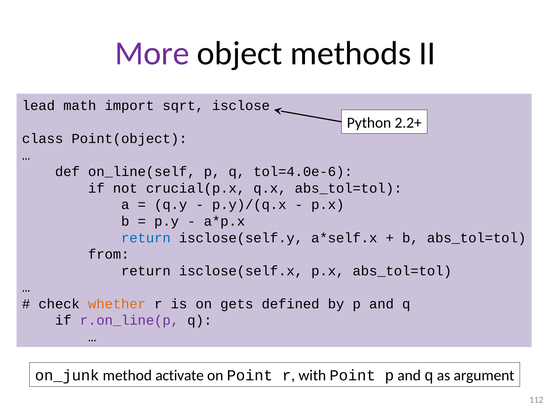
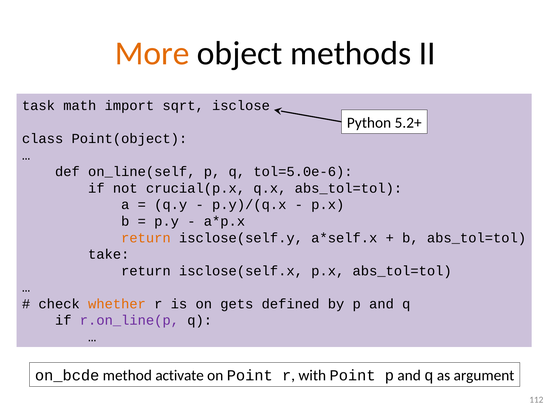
More colour: purple -> orange (152, 53)
lead: lead -> task (38, 106)
2.2+: 2.2+ -> 5.2+ (408, 123)
tol=4.0e-6: tol=4.0e-6 -> tol=5.0e-6 (303, 172)
return colour: blue -> orange (146, 238)
from: from -> take (109, 254)
on_junk: on_junk -> on_bcde (67, 376)
